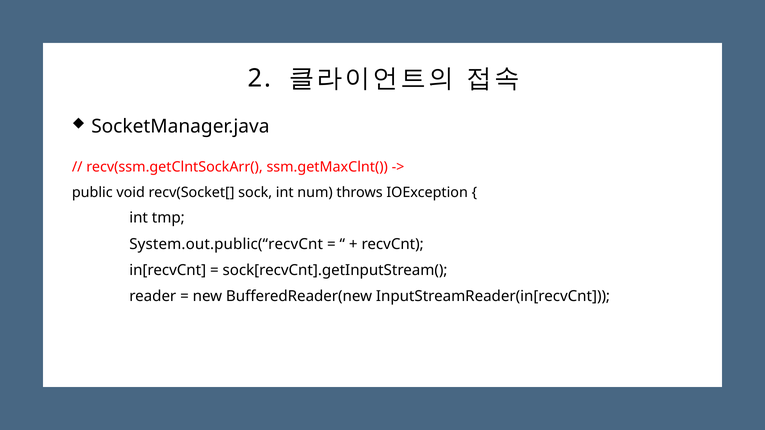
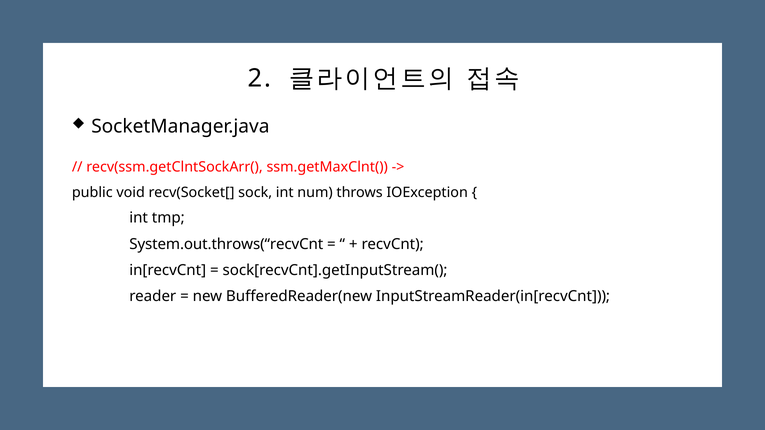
System.out.public(“recvCnt: System.out.public(“recvCnt -> System.out.throws(“recvCnt (226, 244)
